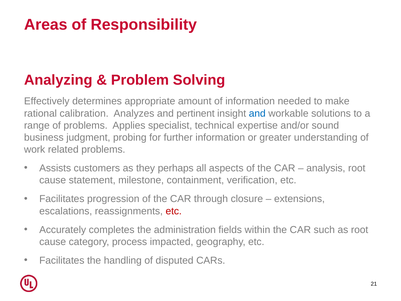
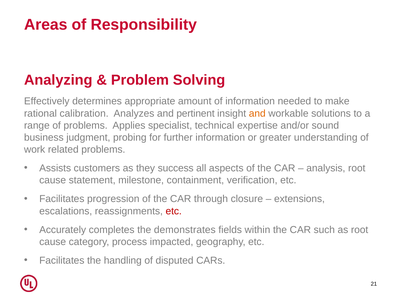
and colour: blue -> orange (257, 113)
perhaps: perhaps -> success (176, 168)
administration: administration -> demonstrates (185, 230)
